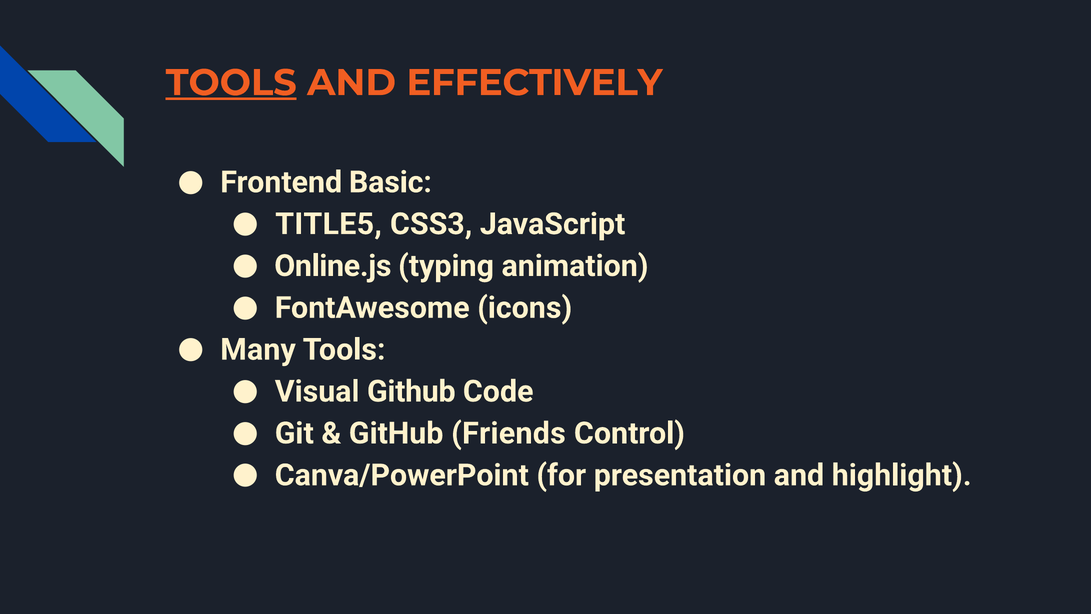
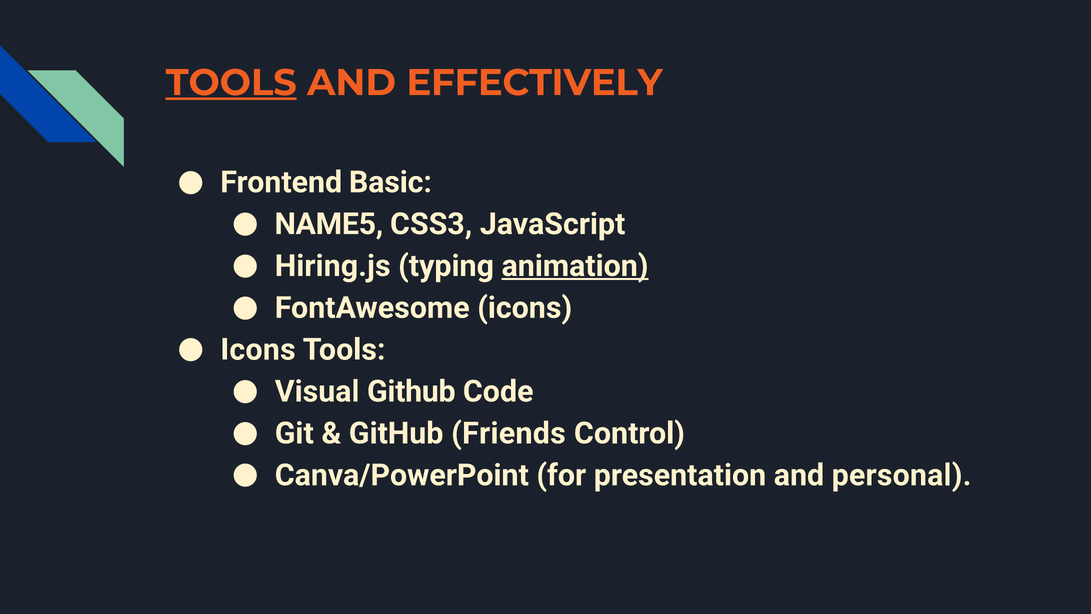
TITLE5: TITLE5 -> NAME5 (329, 224)
Online.js: Online.js -> Hiring.js (333, 266)
animation underline: none -> present (575, 266)
Many: Many -> Icons (258, 350)
highlight: highlight -> personal (902, 475)
